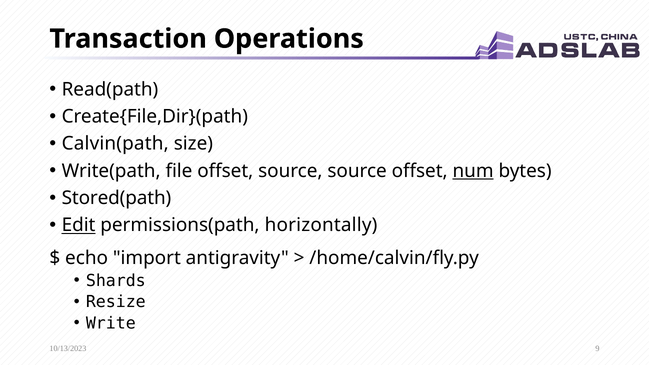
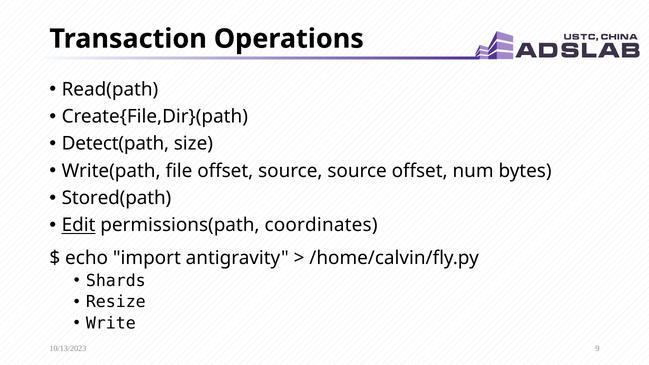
Calvin(path: Calvin(path -> Detect(path (115, 144)
num underline: present -> none (473, 171)
horizontally: horizontally -> coordinates (321, 225)
